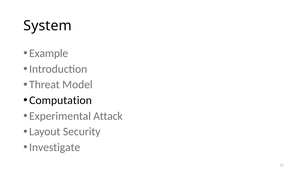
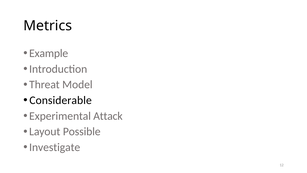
System: System -> Metrics (48, 26)
Computation: Computation -> Considerable (61, 100)
Security: Security -> Possible (82, 131)
